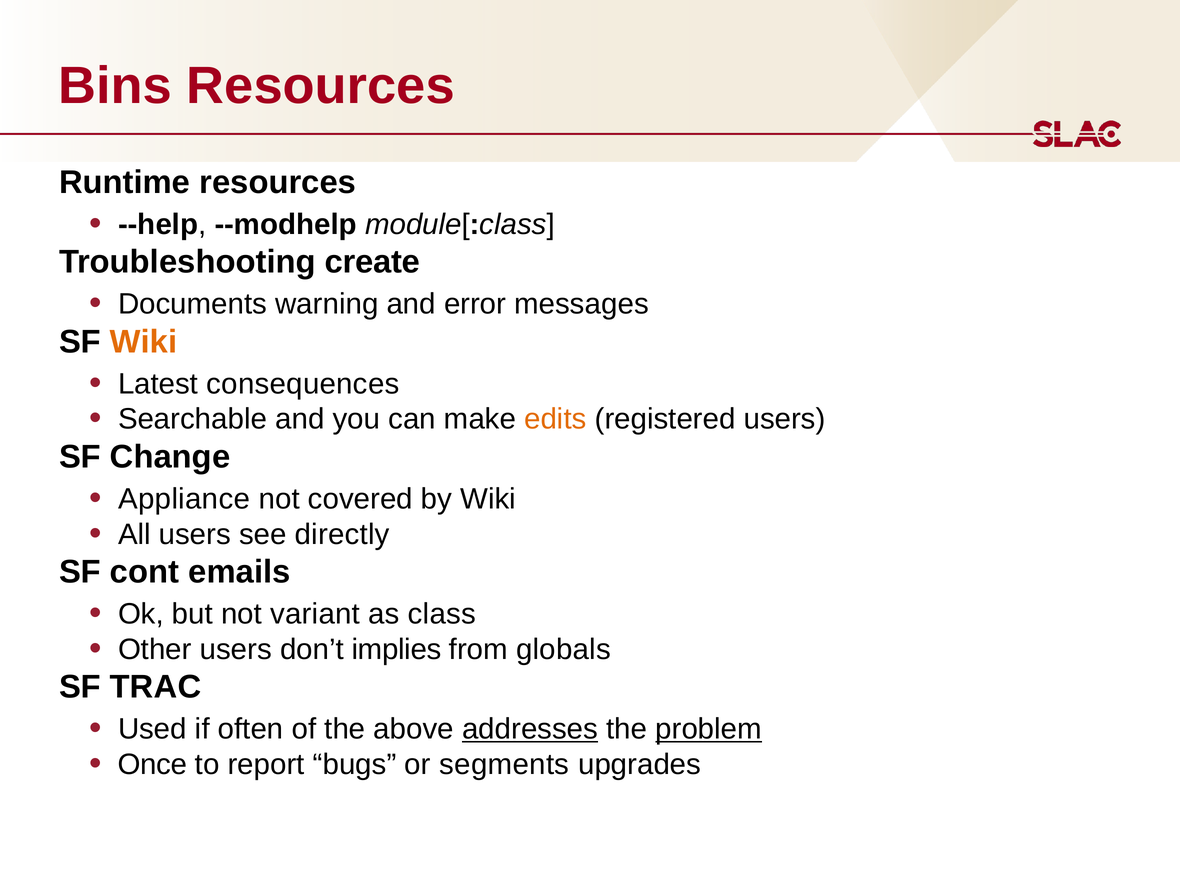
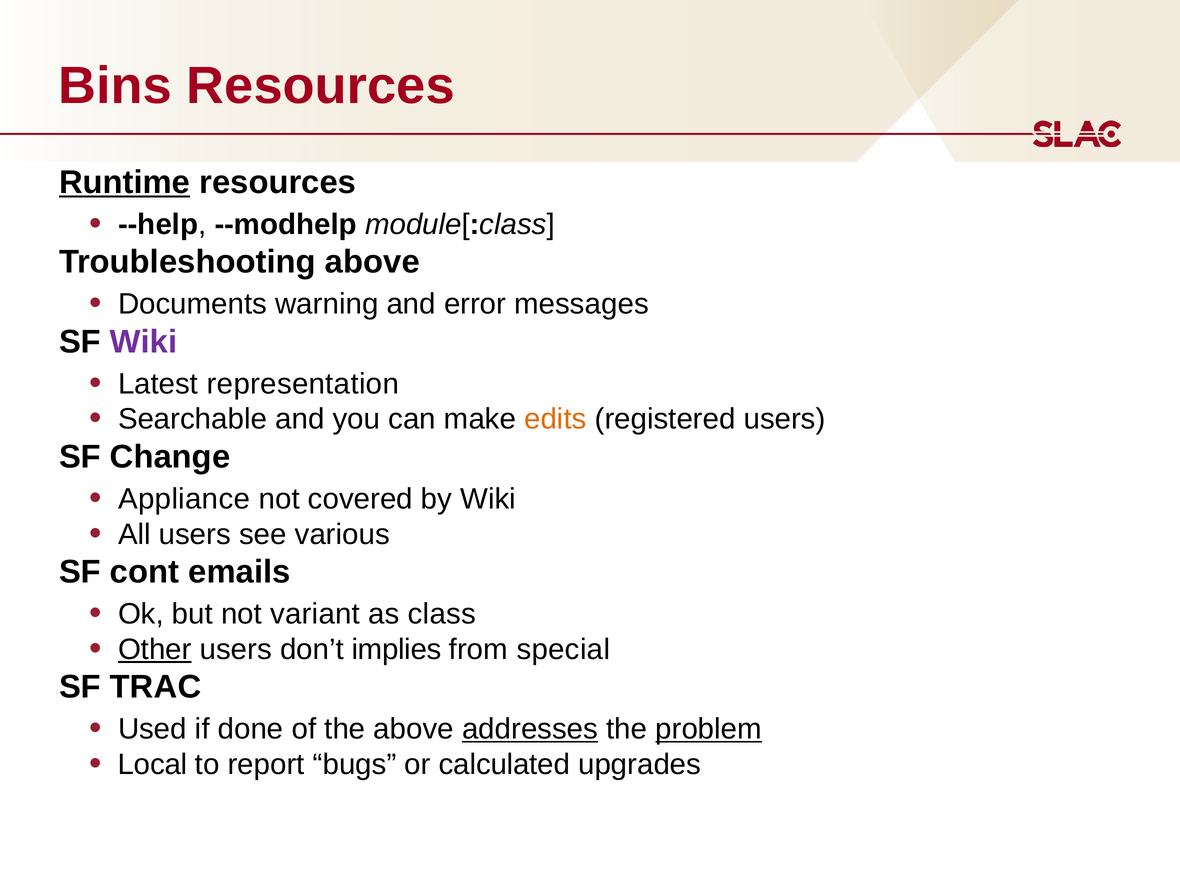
Runtime underline: none -> present (125, 182)
Troubleshooting create: create -> above (372, 262)
Wiki colour: orange -> purple (144, 342)
consequences: consequences -> representation (303, 384)
directly: directly -> various (342, 534)
Other underline: none -> present (155, 649)
globals: globals -> special (563, 649)
often: often -> done (251, 729)
Once: Once -> Local (153, 764)
segments: segments -> calculated (504, 764)
